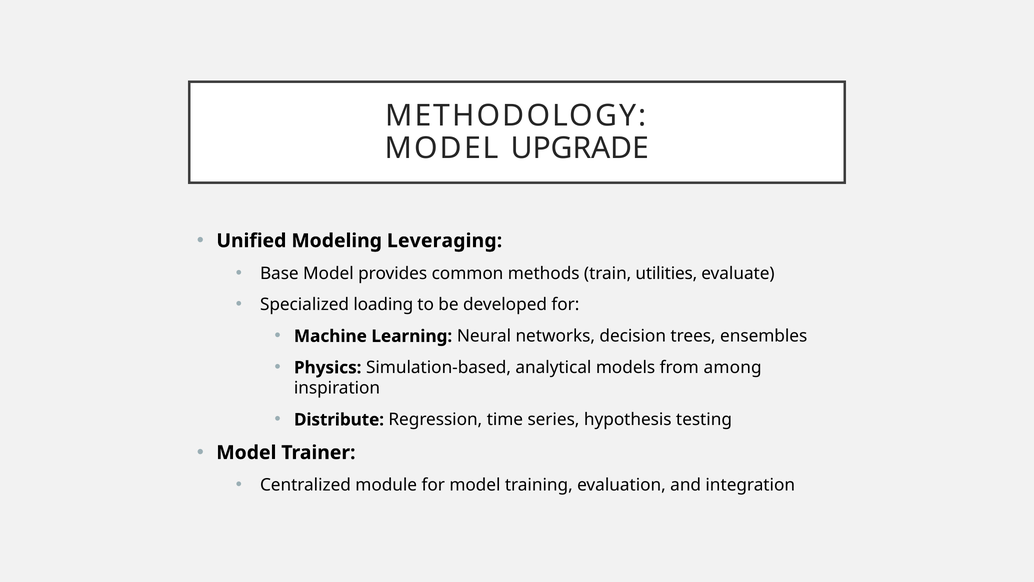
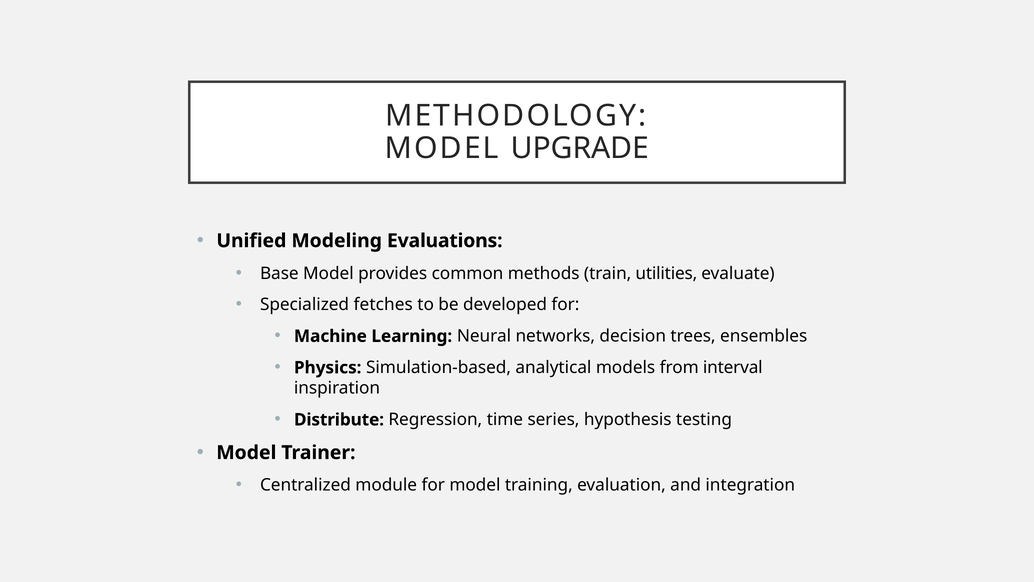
Leveraging: Leveraging -> Evaluations (445, 241)
loading: loading -> fetches (383, 305)
among: among -> interval (733, 367)
